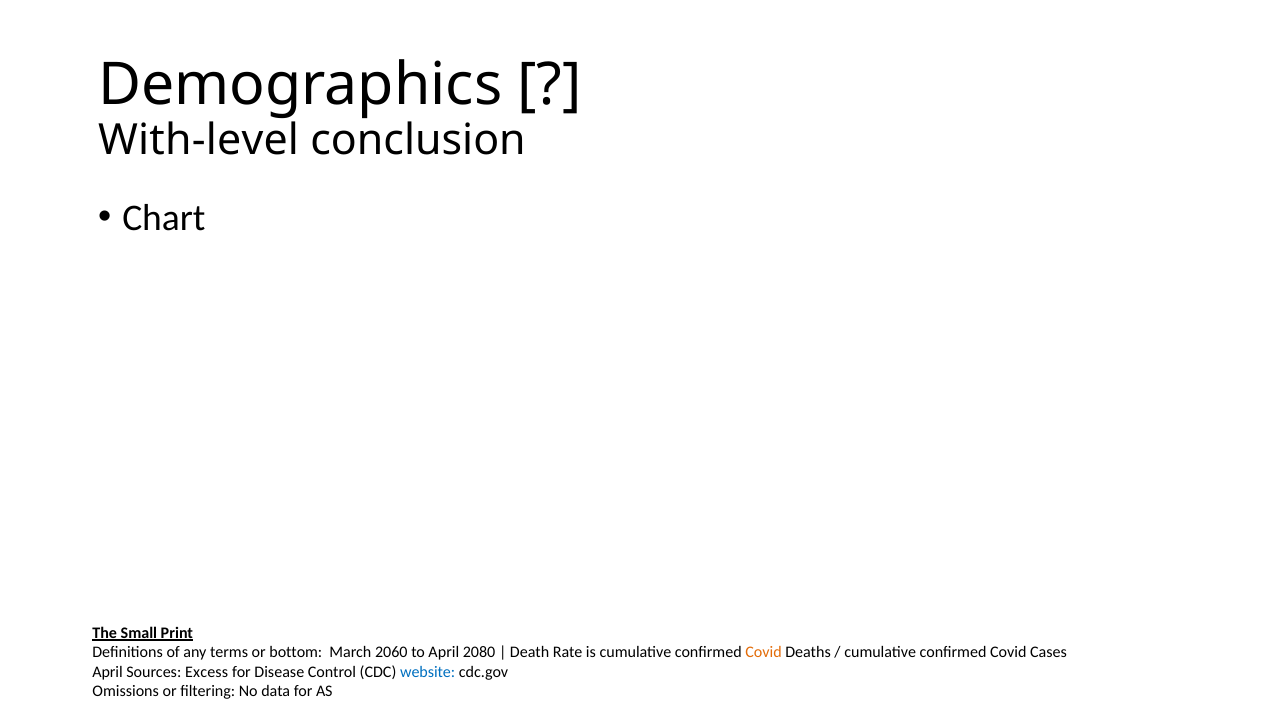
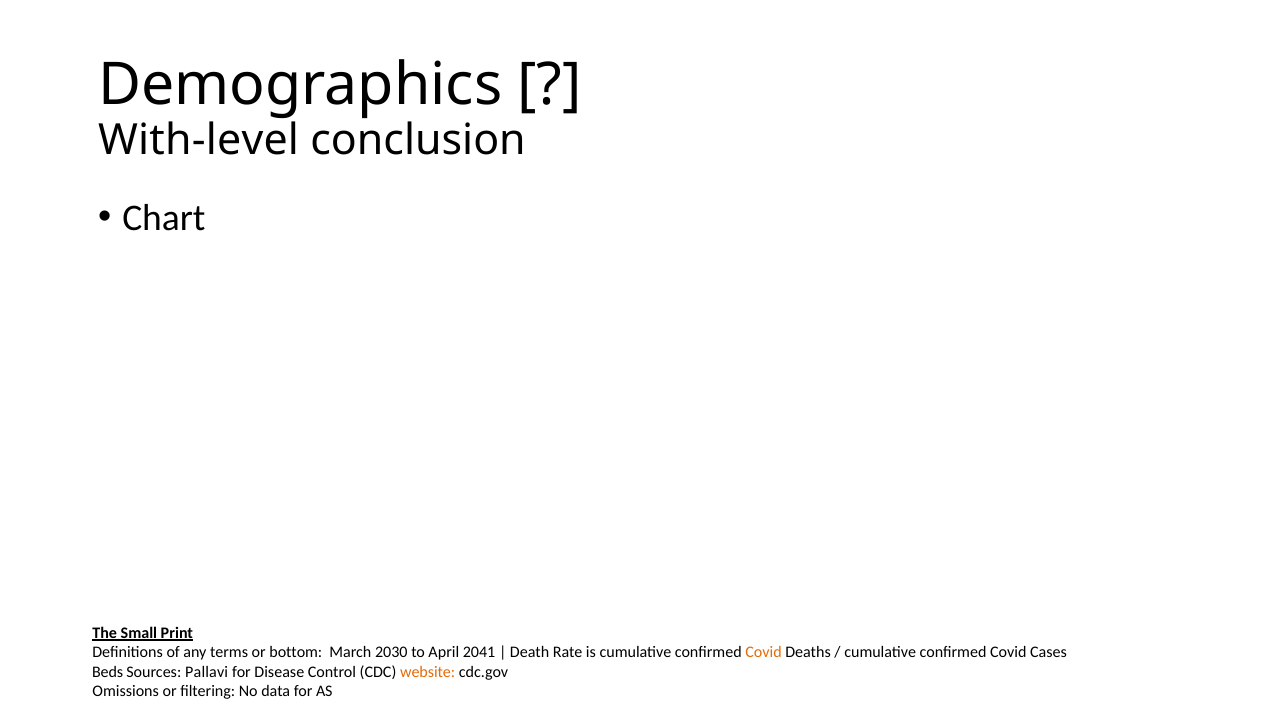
2060: 2060 -> 2030 (391, 652)
2080: 2080 -> 2041 (479, 652)
April: April -> Beds (108, 672)
Excess: Excess -> Pallavi (207, 672)
website colour: blue -> orange (428, 672)
